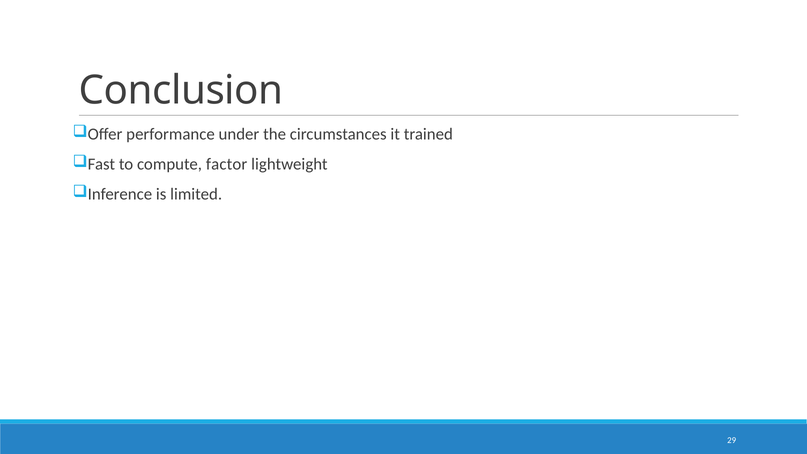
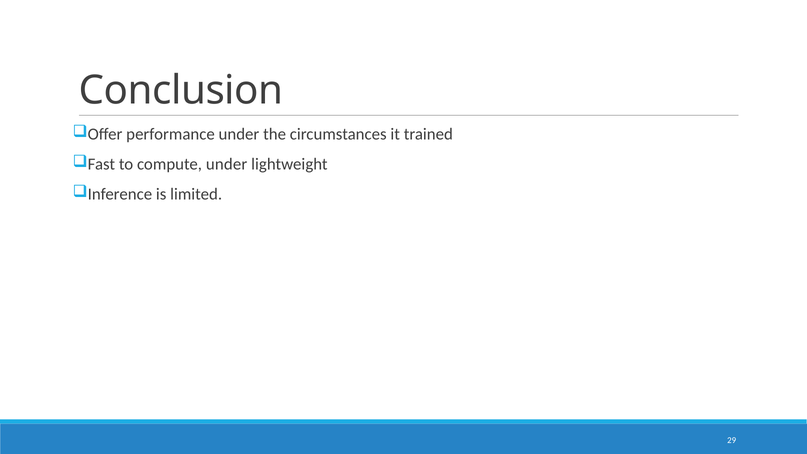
compute factor: factor -> under (227, 164)
